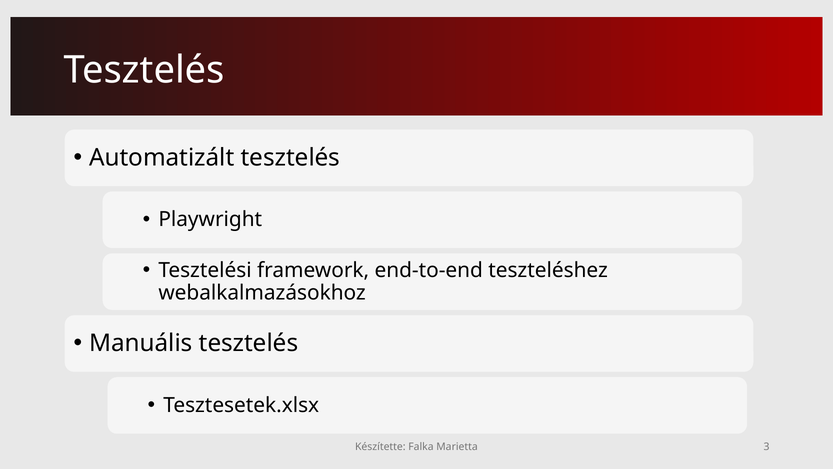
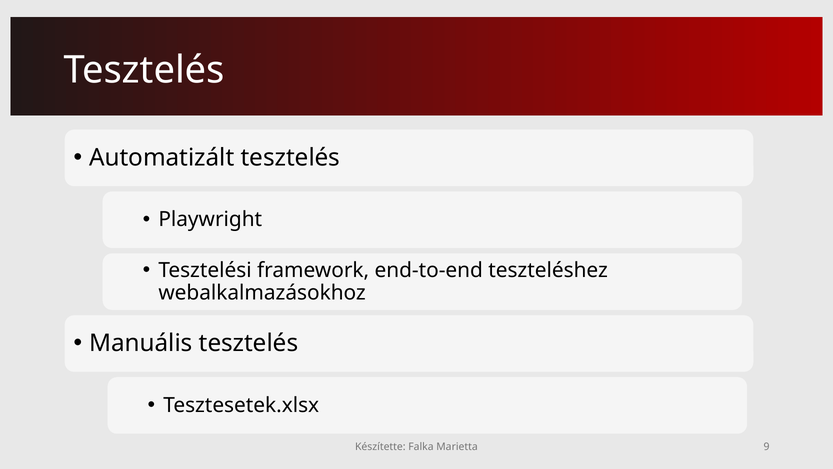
3: 3 -> 9 (767, 447)
